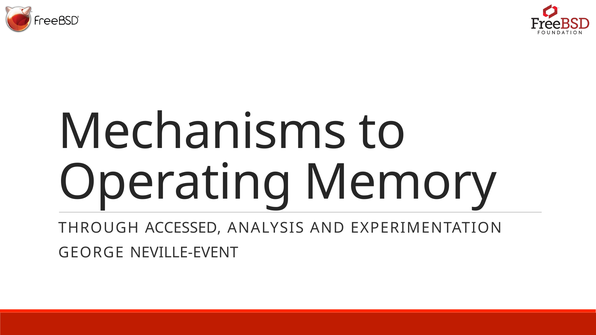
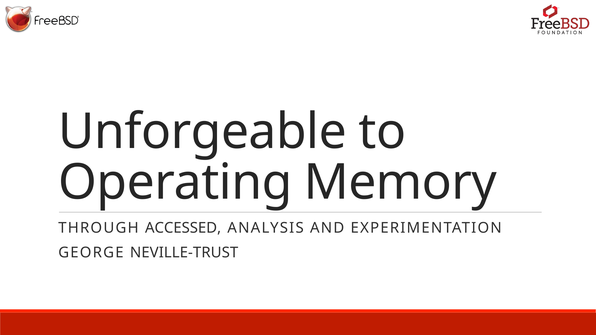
Mechanisms: Mechanisms -> Unforgeable (202, 132)
NEVILLE-EVENT: NEVILLE-EVENT -> NEVILLE-TRUST (184, 253)
